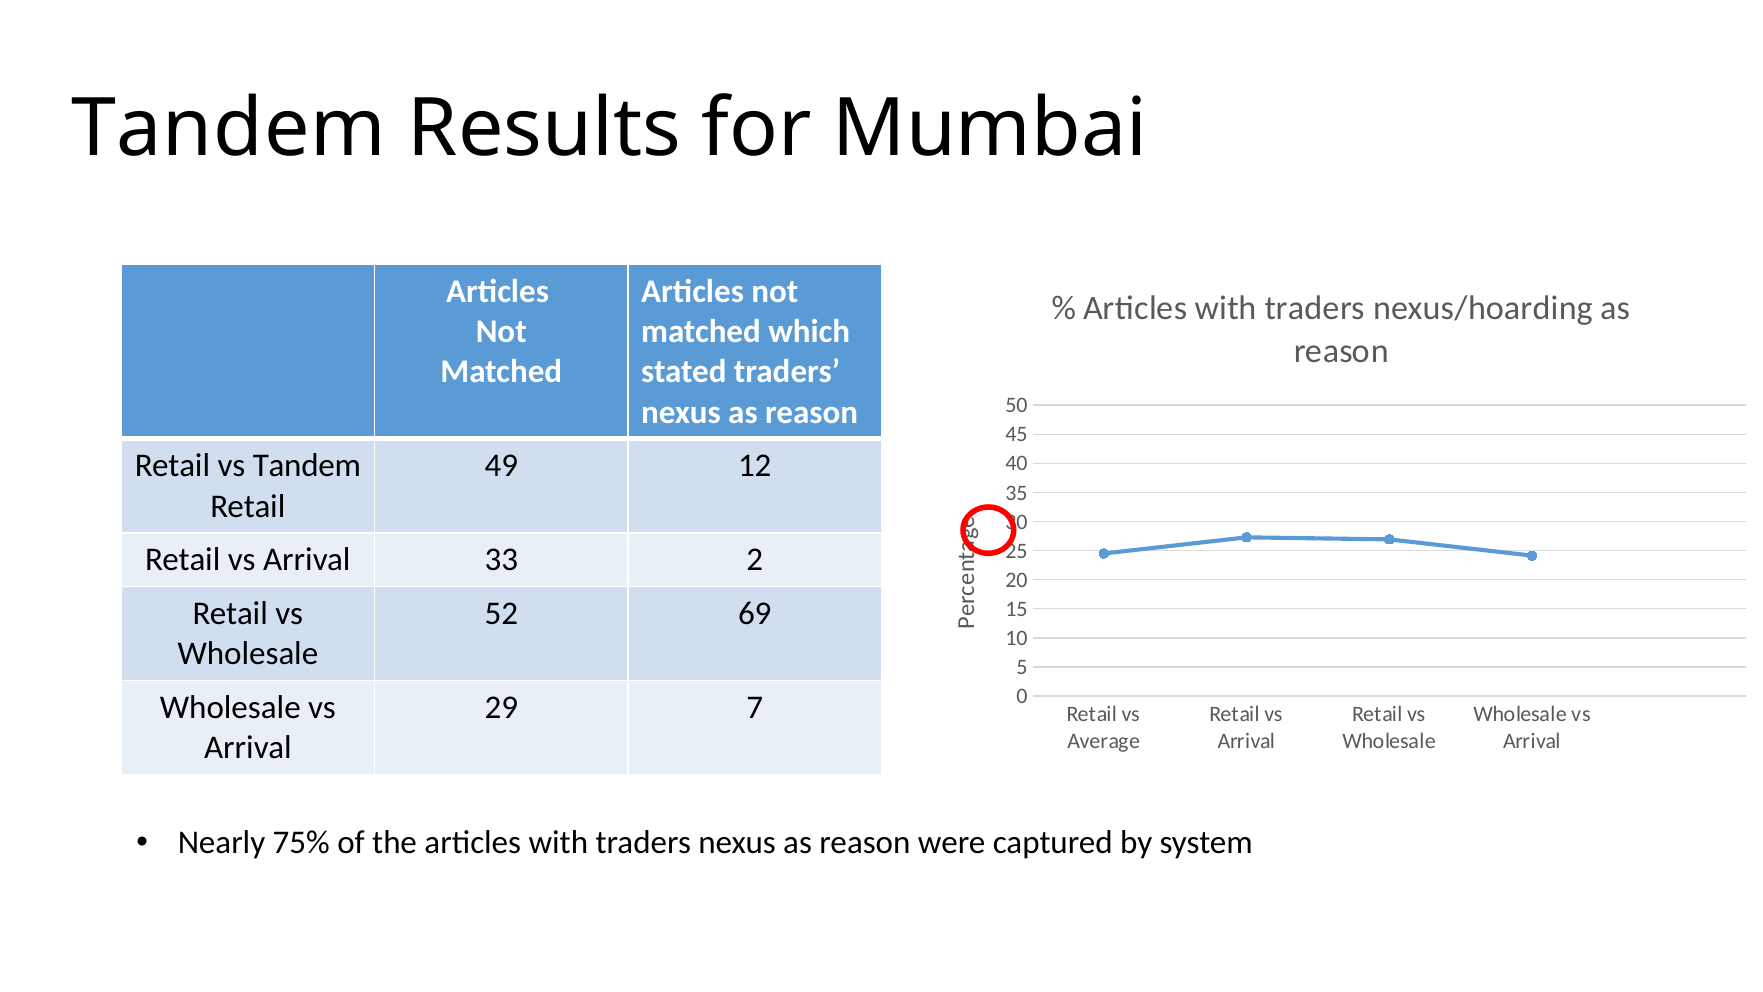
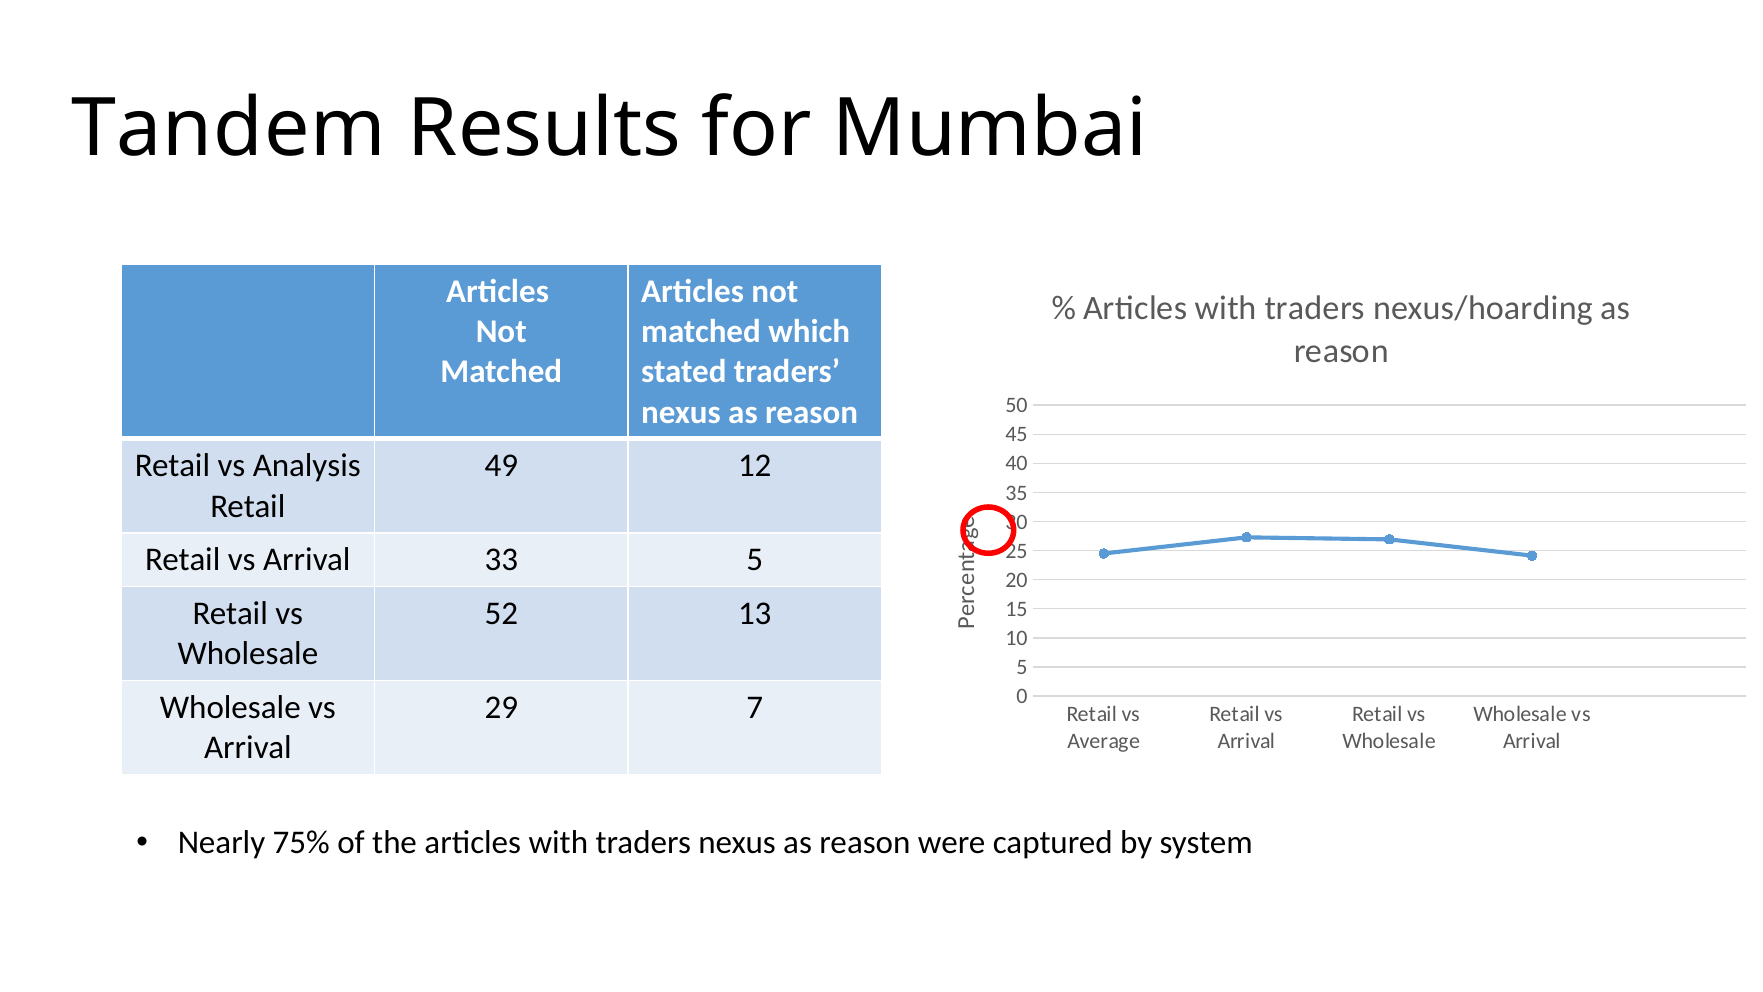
vs Tandem: Tandem -> Analysis (307, 466)
33 2: 2 -> 5 (755, 560)
69: 69 -> 13 (755, 613)
